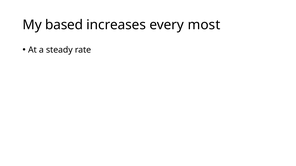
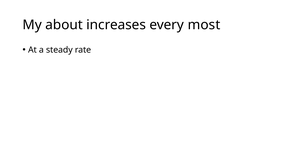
based: based -> about (64, 25)
